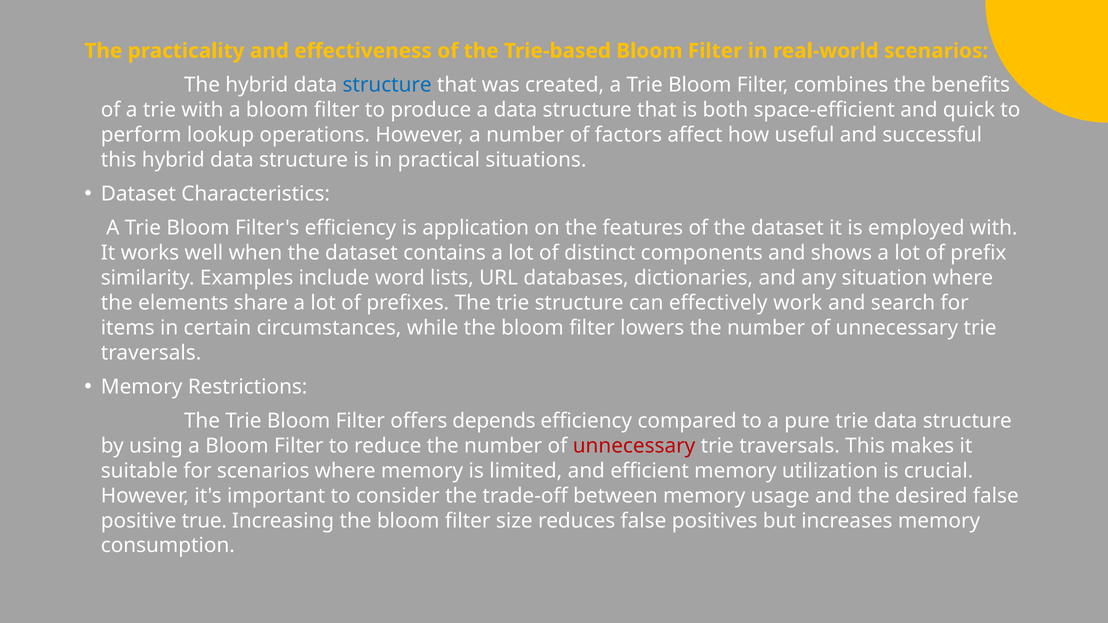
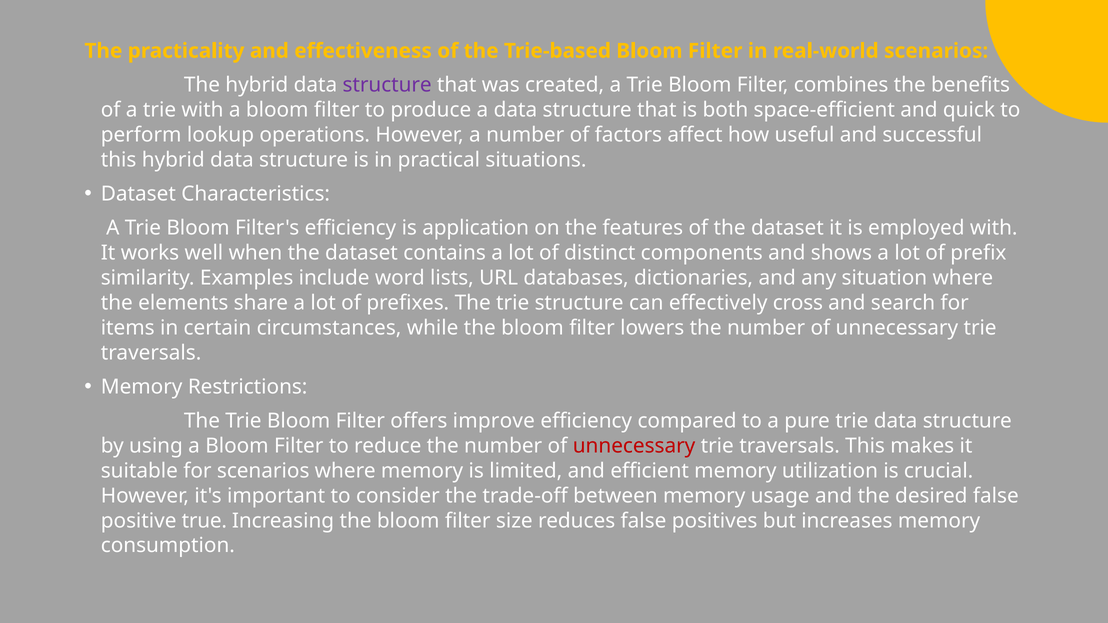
structure colour: blue -> purple (387, 85)
work: work -> cross (798, 303)
depends: depends -> improve (494, 421)
